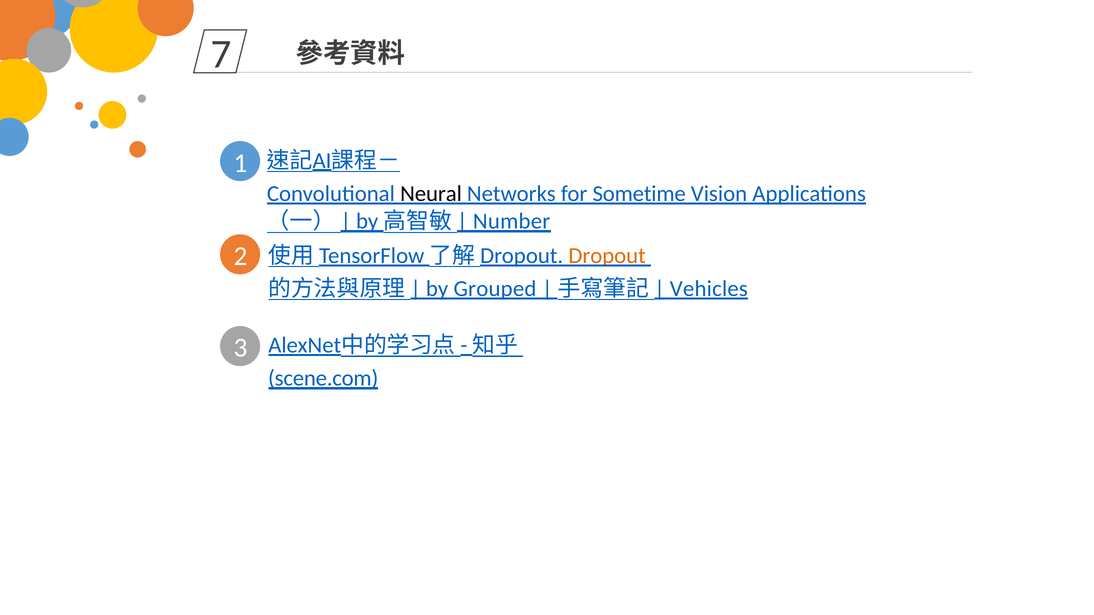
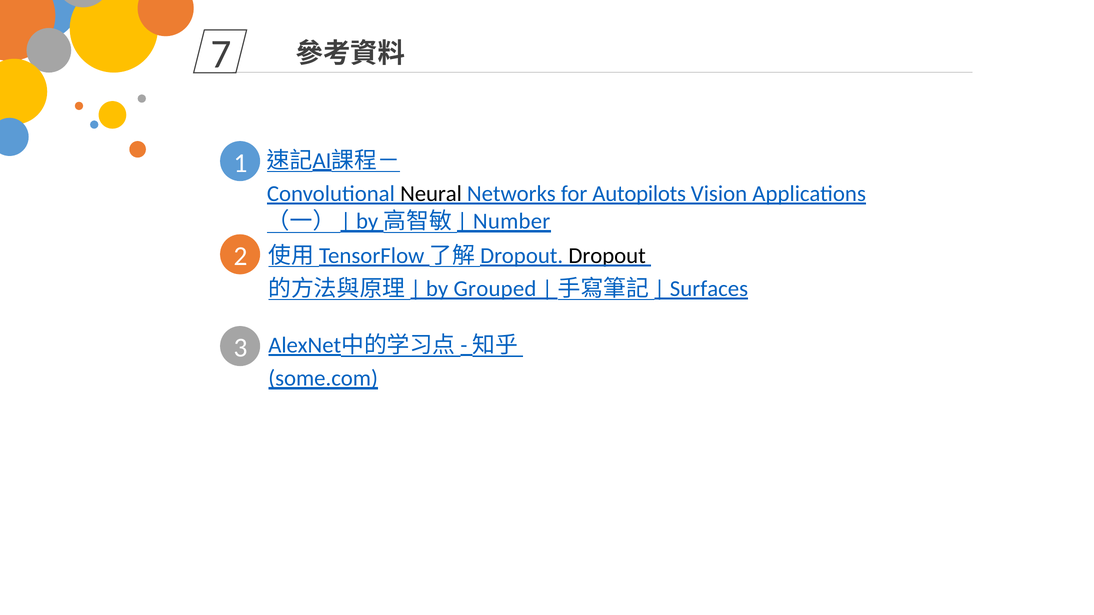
Sometime: Sometime -> Autopilots (639, 194)
Dropout colour: orange -> black (607, 256)
Vehicles: Vehicles -> Surfaces (709, 289)
scene.com: scene.com -> some.com (323, 379)
